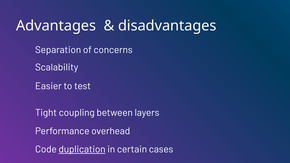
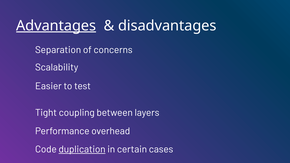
Advantages underline: none -> present (56, 26)
